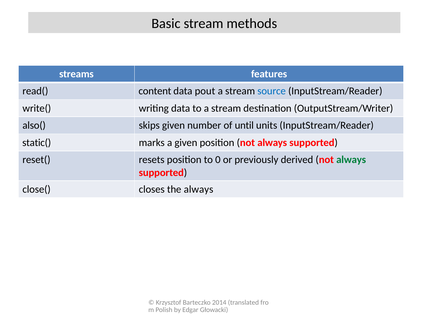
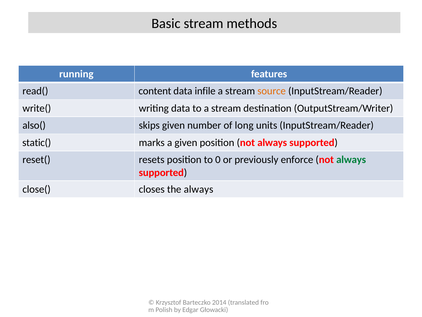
streams: streams -> running (76, 74)
pout: pout -> infile (205, 91)
source colour: blue -> orange (272, 91)
until: until -> long (244, 125)
derived: derived -> enforce (297, 159)
